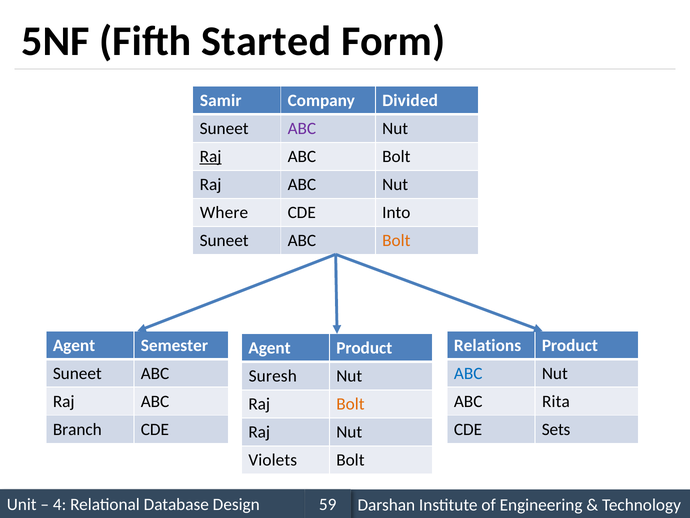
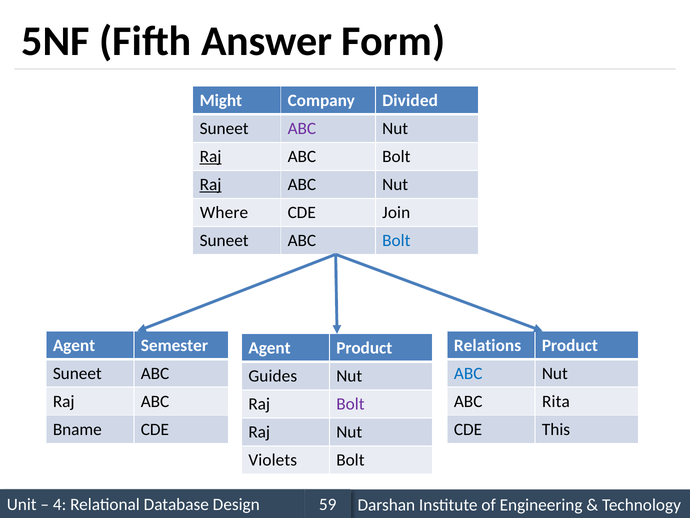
Started: Started -> Answer (267, 41)
Samir: Samir -> Might (221, 100)
Raj underline: none -> present (211, 184)
Into: Into -> Join (396, 212)
Bolt colour: orange -> blue (396, 240)
Suresh: Suresh -> Guides (273, 376)
Bolt colour: orange -> purple (350, 404)
Branch: Branch -> Bname (77, 429)
Sets: Sets -> This (556, 429)
